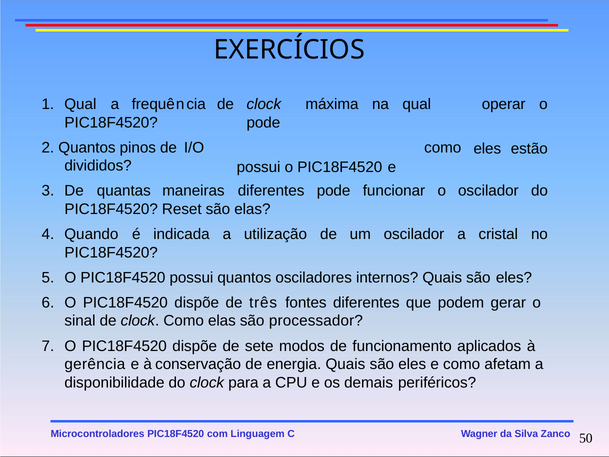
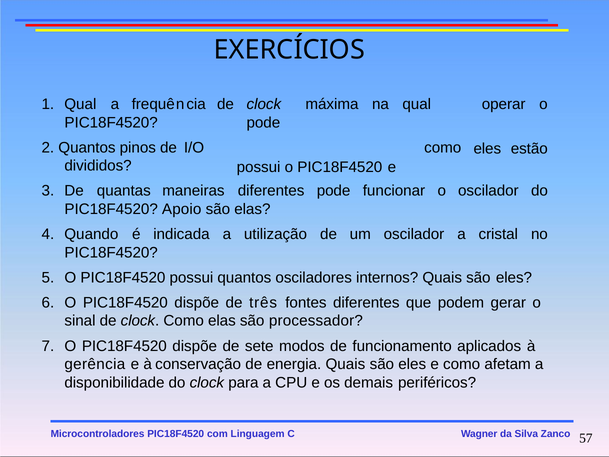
Reset: Reset -> Apoio (182, 209)
50: 50 -> 57 (586, 438)
